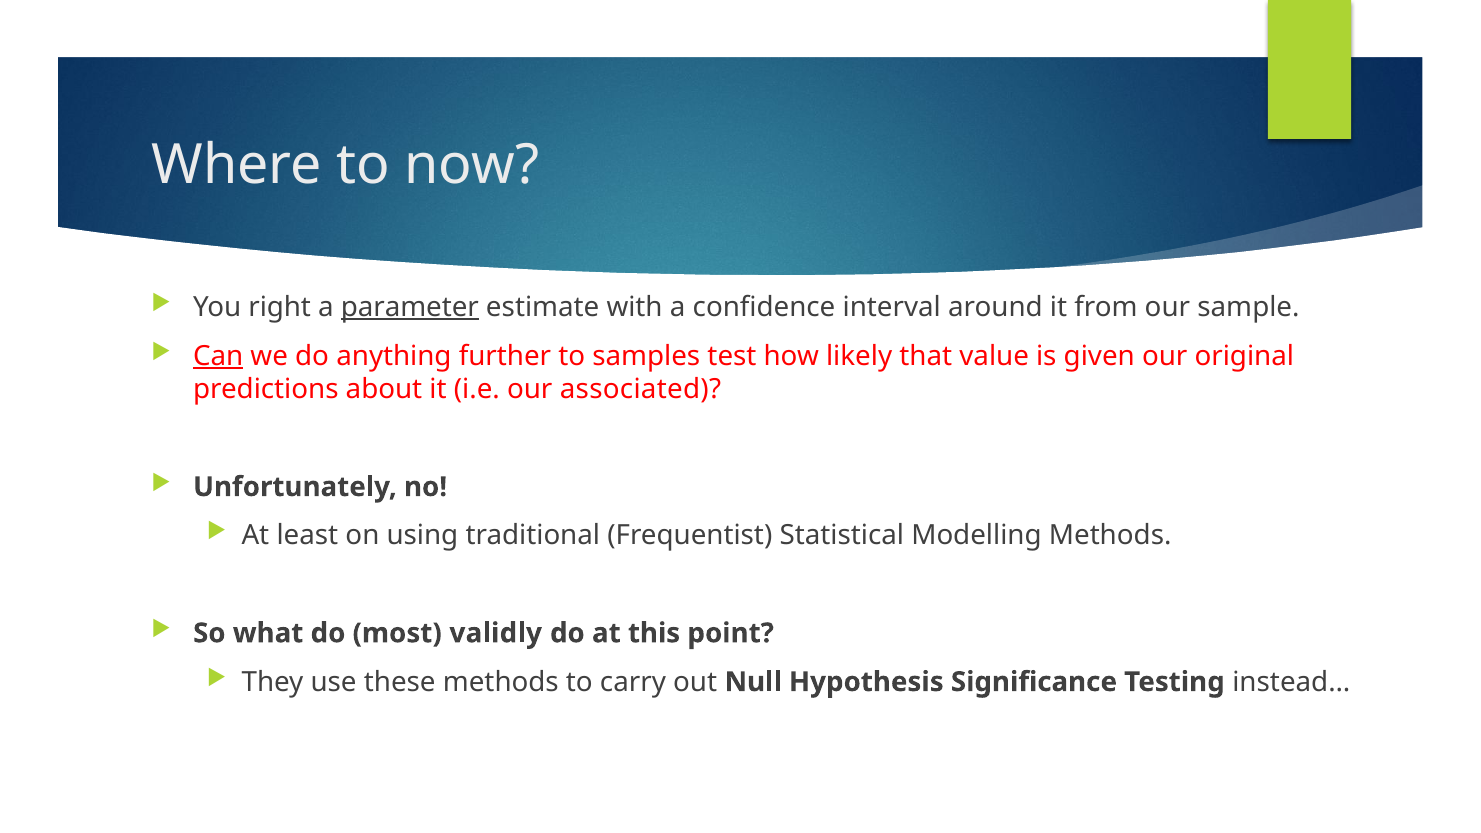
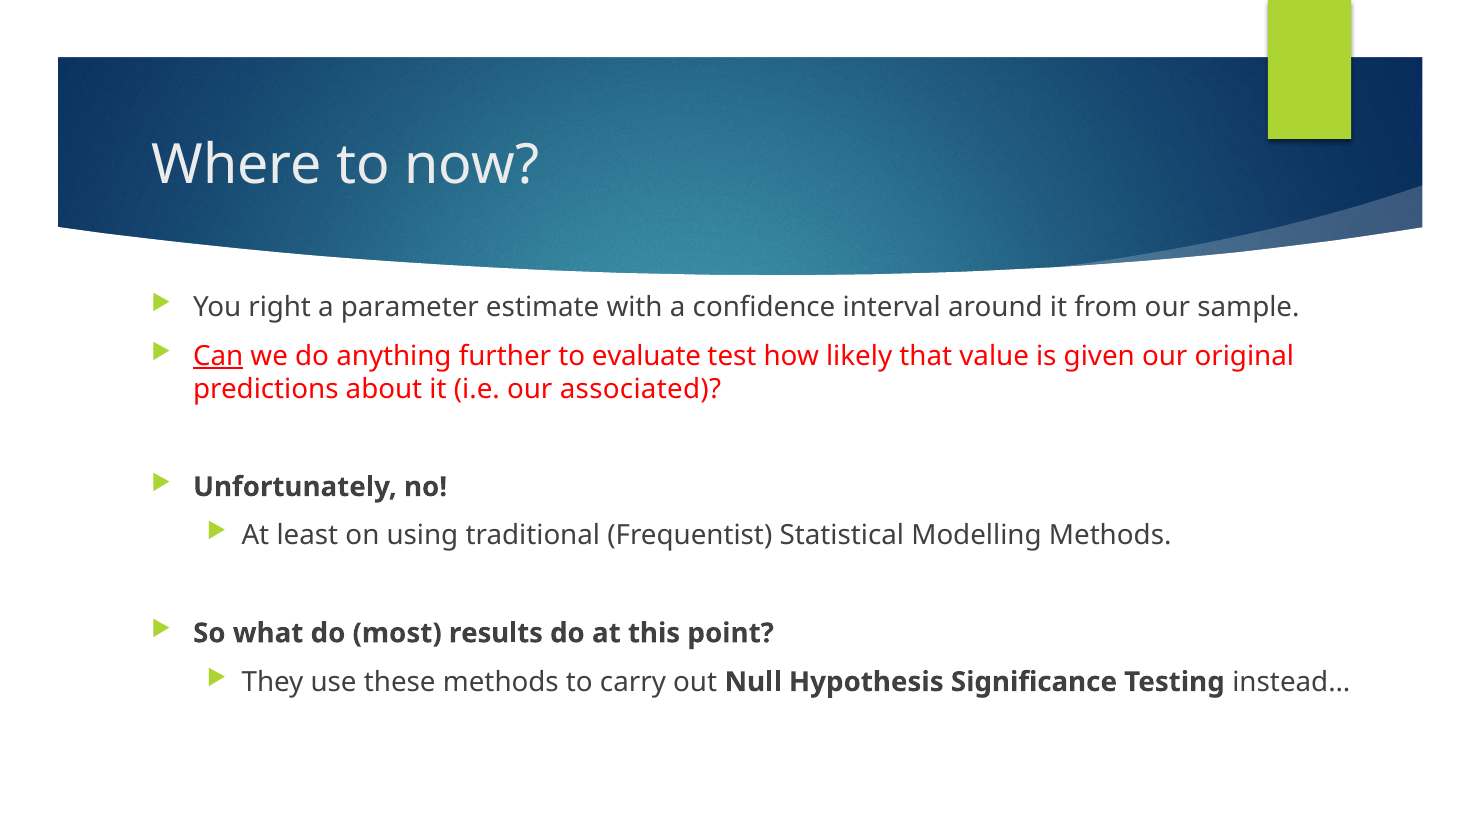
parameter underline: present -> none (410, 307)
samples: samples -> evaluate (646, 356)
validly: validly -> results (496, 633)
